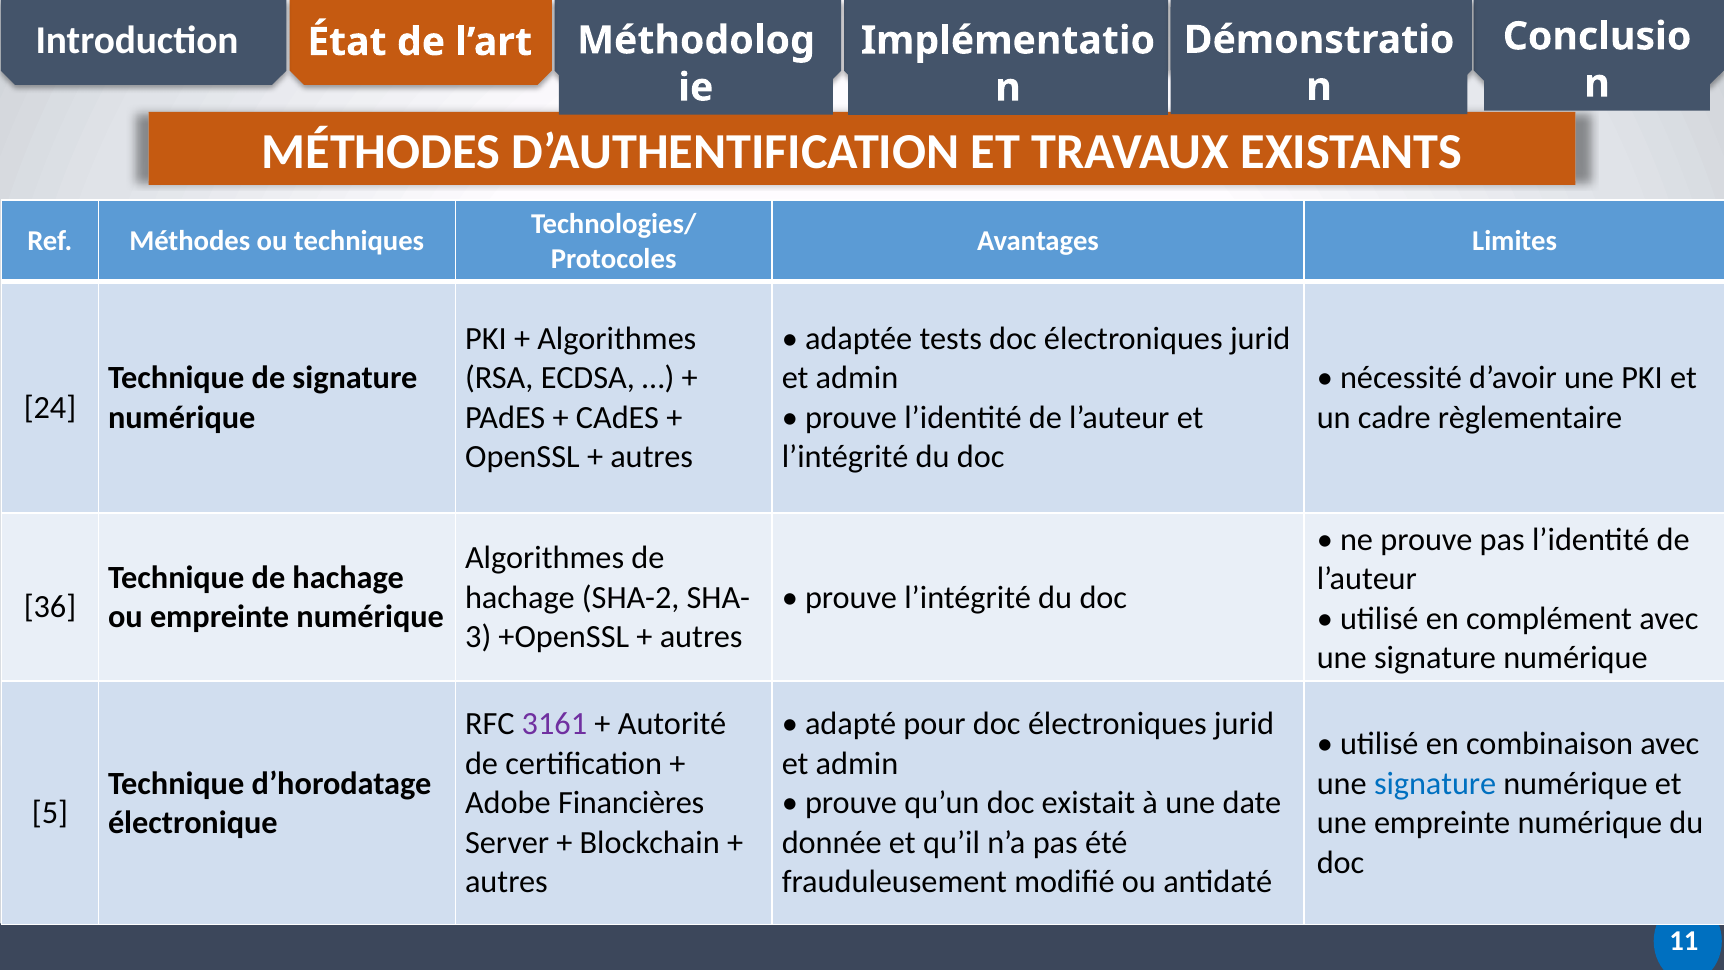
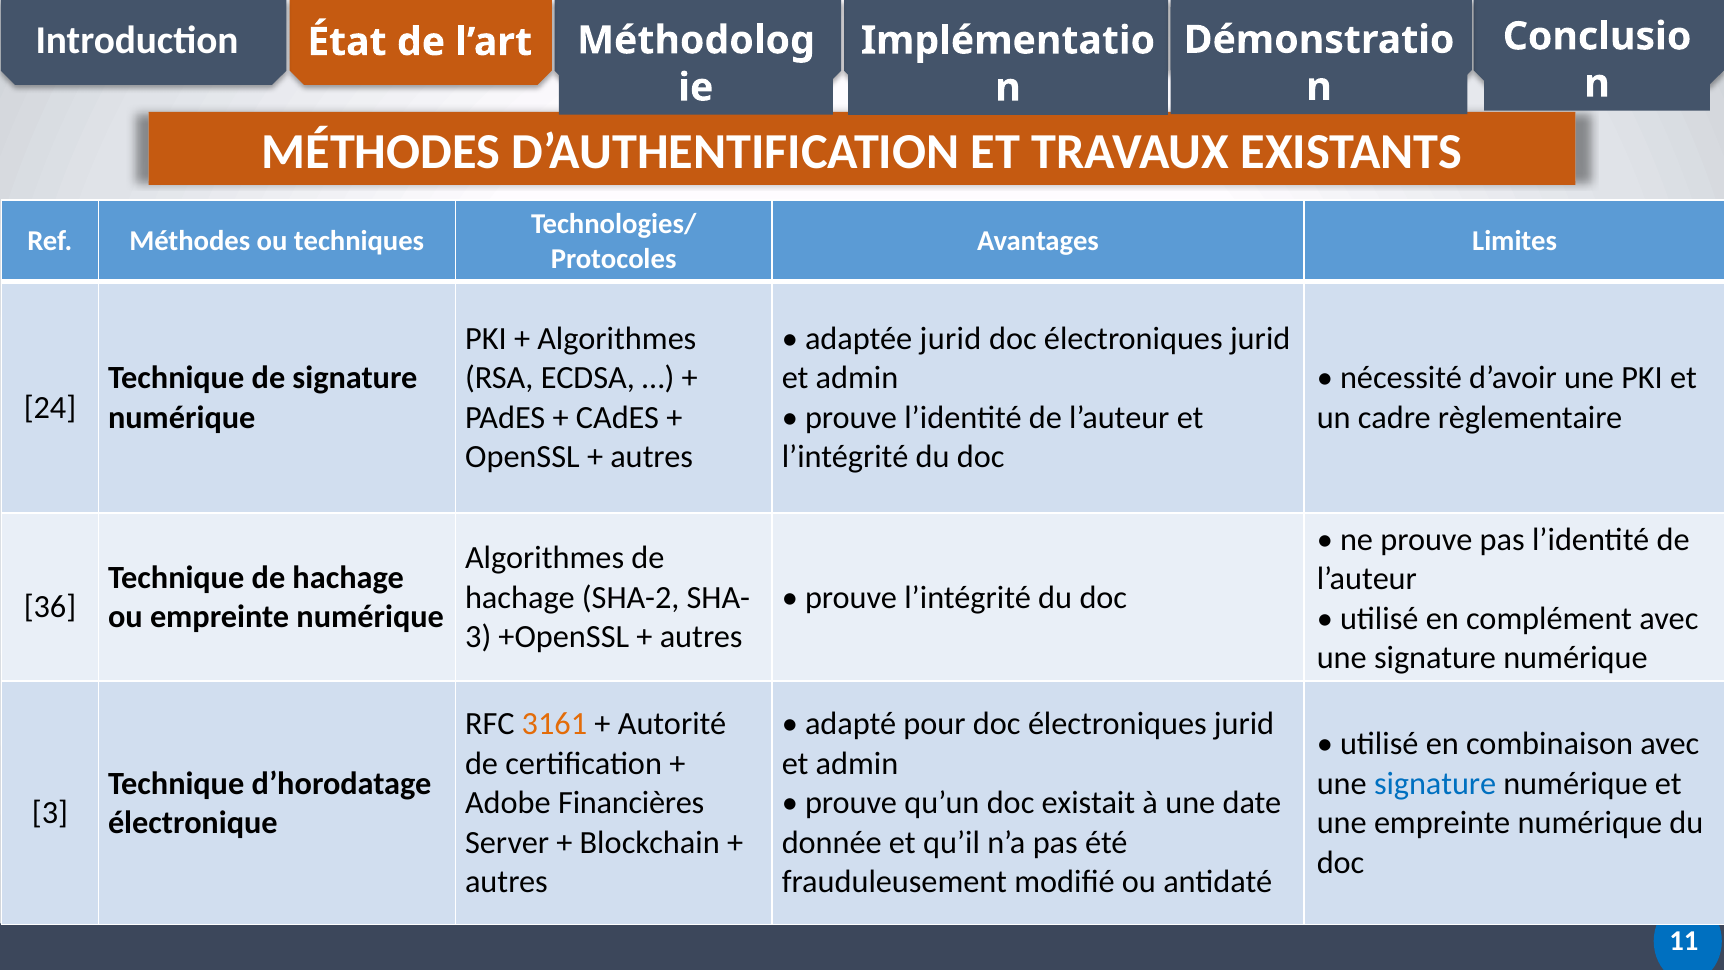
adaptée tests: tests -> jurid (951, 338)
3161 colour: purple -> orange (554, 724)
5: 5 -> 3 (50, 813)
